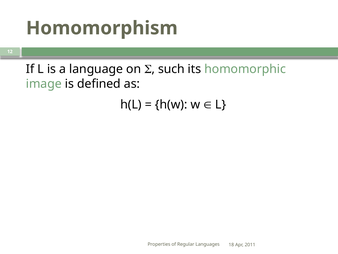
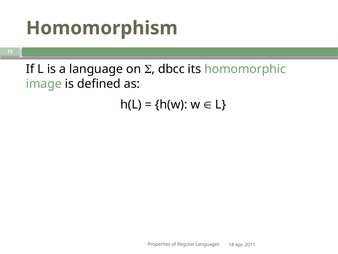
such: such -> dbcc (171, 69)
